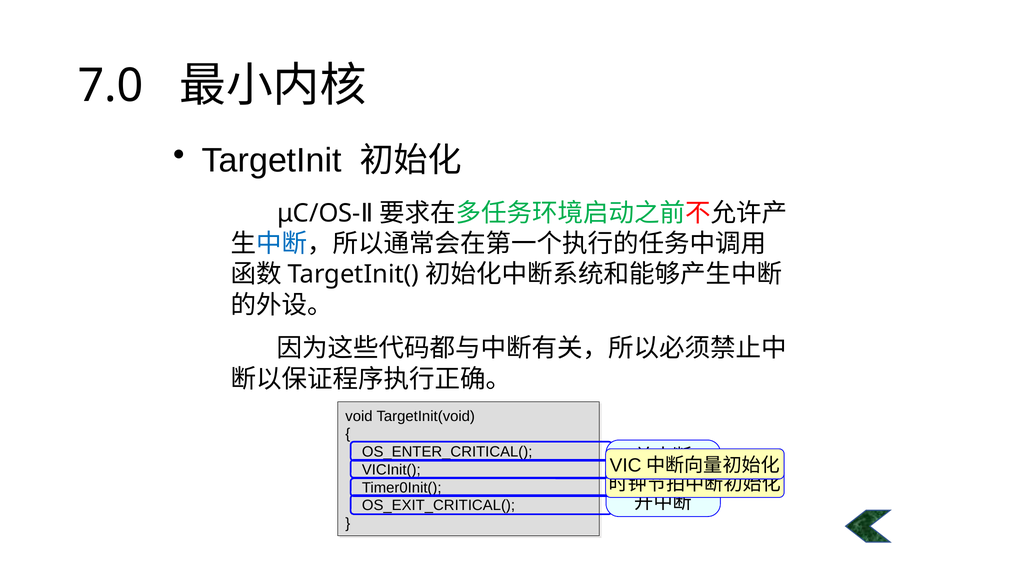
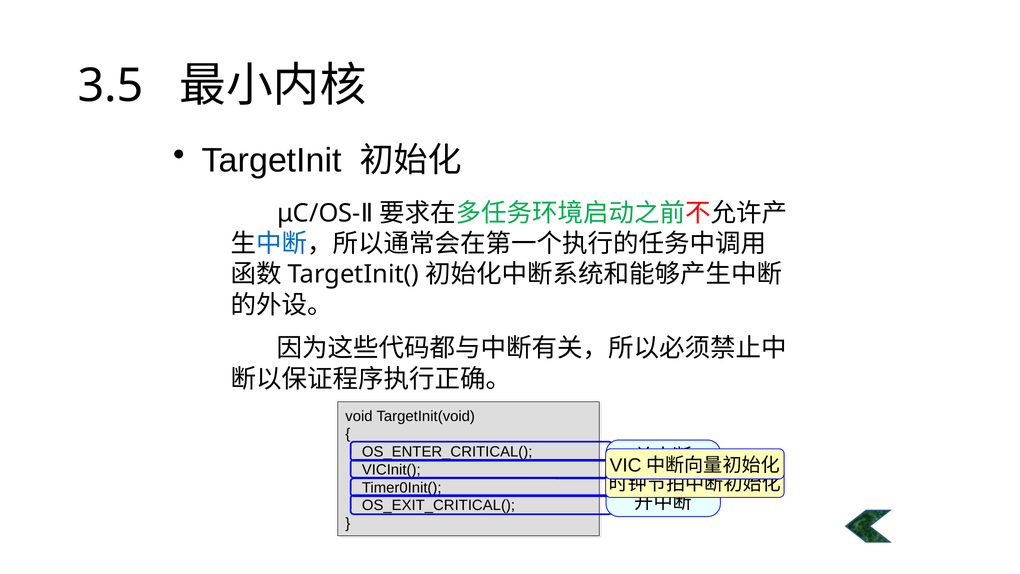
7.0: 7.0 -> 3.5 (111, 86)
